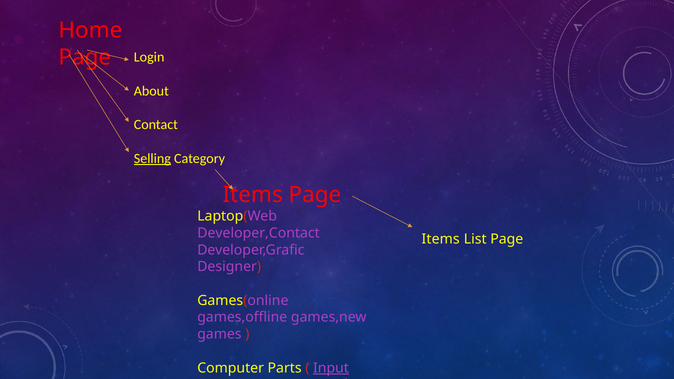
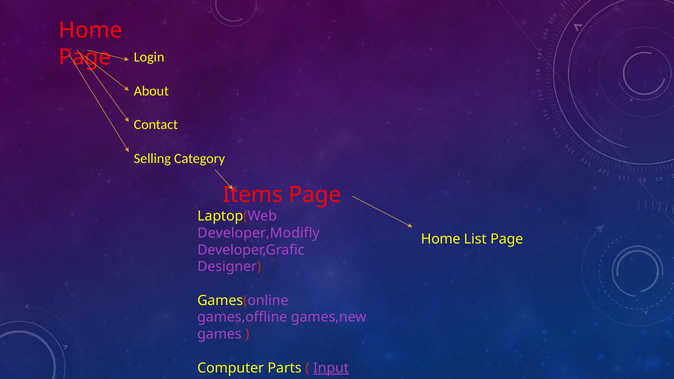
Selling underline: present -> none (152, 158)
Developer,Contact: Developer,Contact -> Developer,Modifly (258, 233)
Items: Items -> Home (441, 239)
